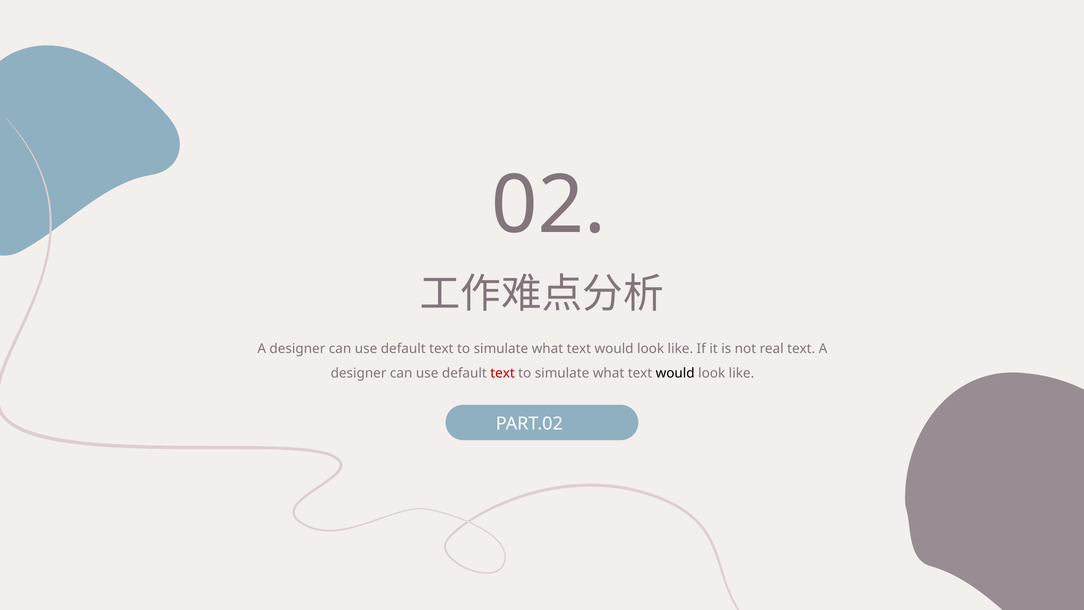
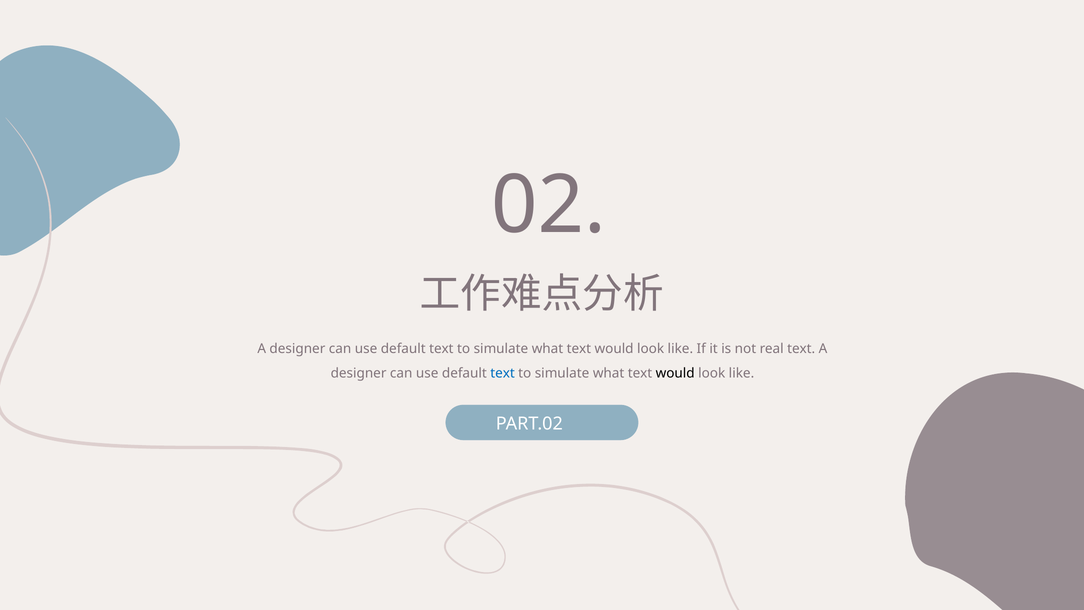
text colour: red -> blue (503, 373)
